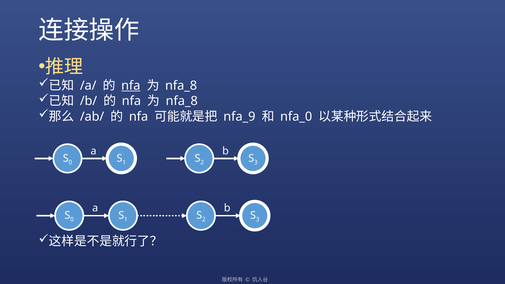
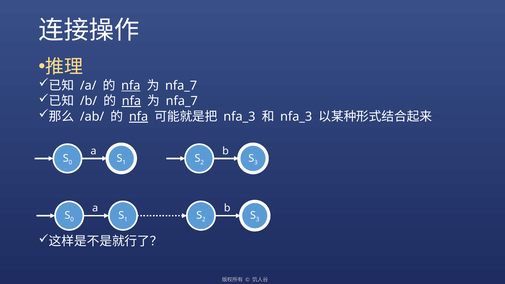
nfa_8: nfa_8 -> nfa_7 (181, 86)
nfa underline: none -> present (131, 101)
nfa_8: nfa_8 -> nfa_7 (182, 101)
nfa underline: none -> present (139, 117)
nfa_9: nfa_9 -> nfa_3 (239, 117)
nfa_0: nfa_0 -> nfa_3 (296, 117)
